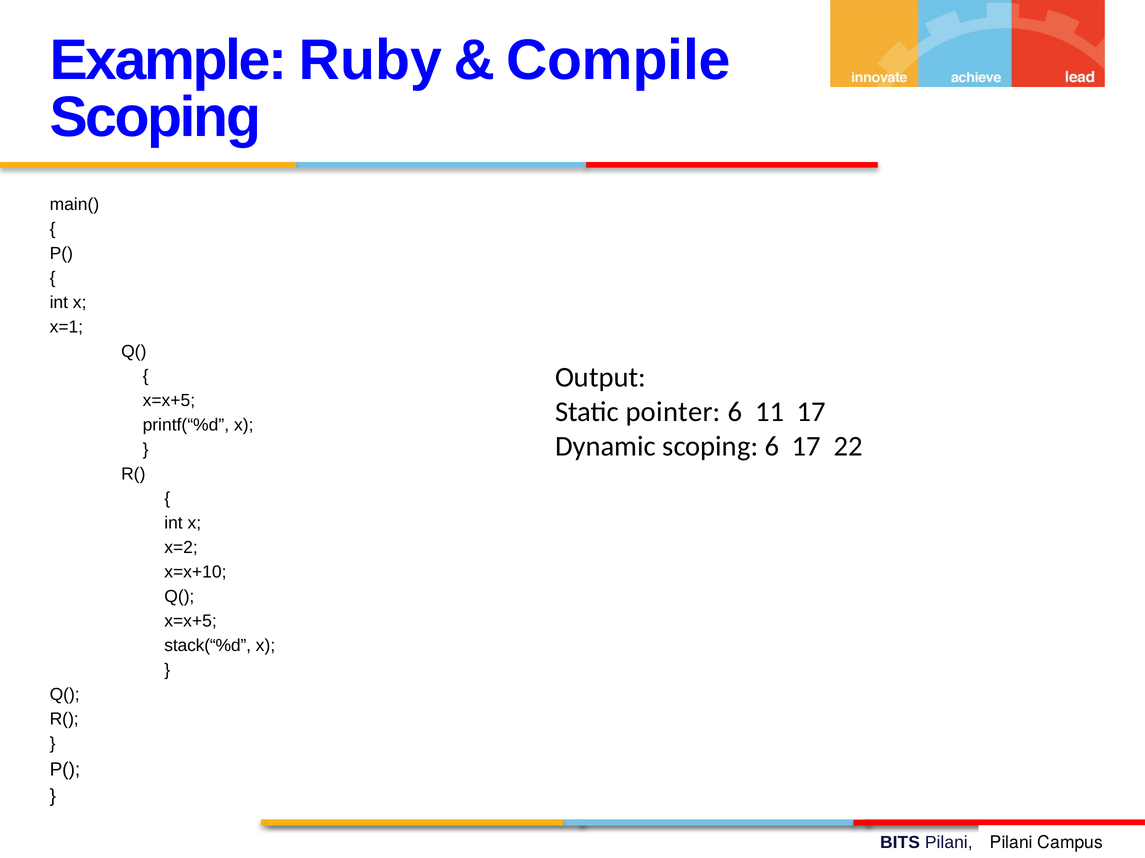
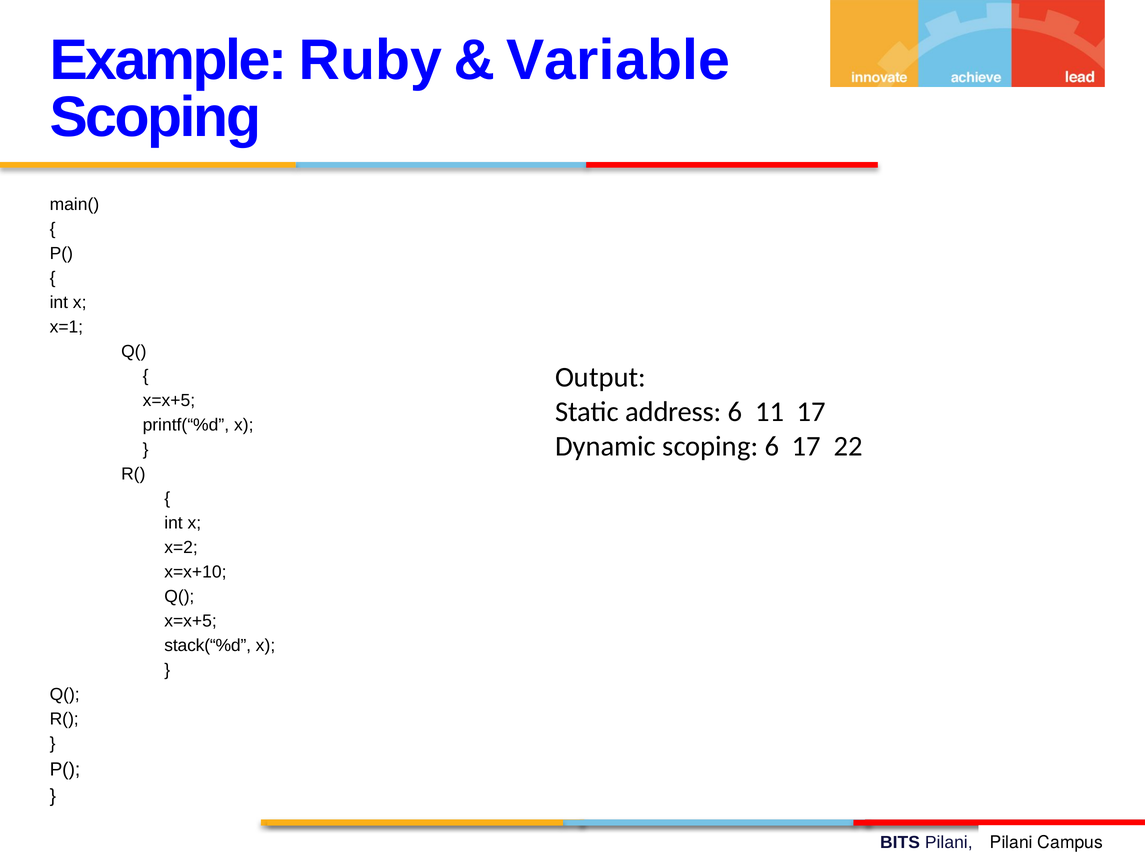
Compile: Compile -> Variable (618, 60)
pointer: pointer -> address (673, 412)
